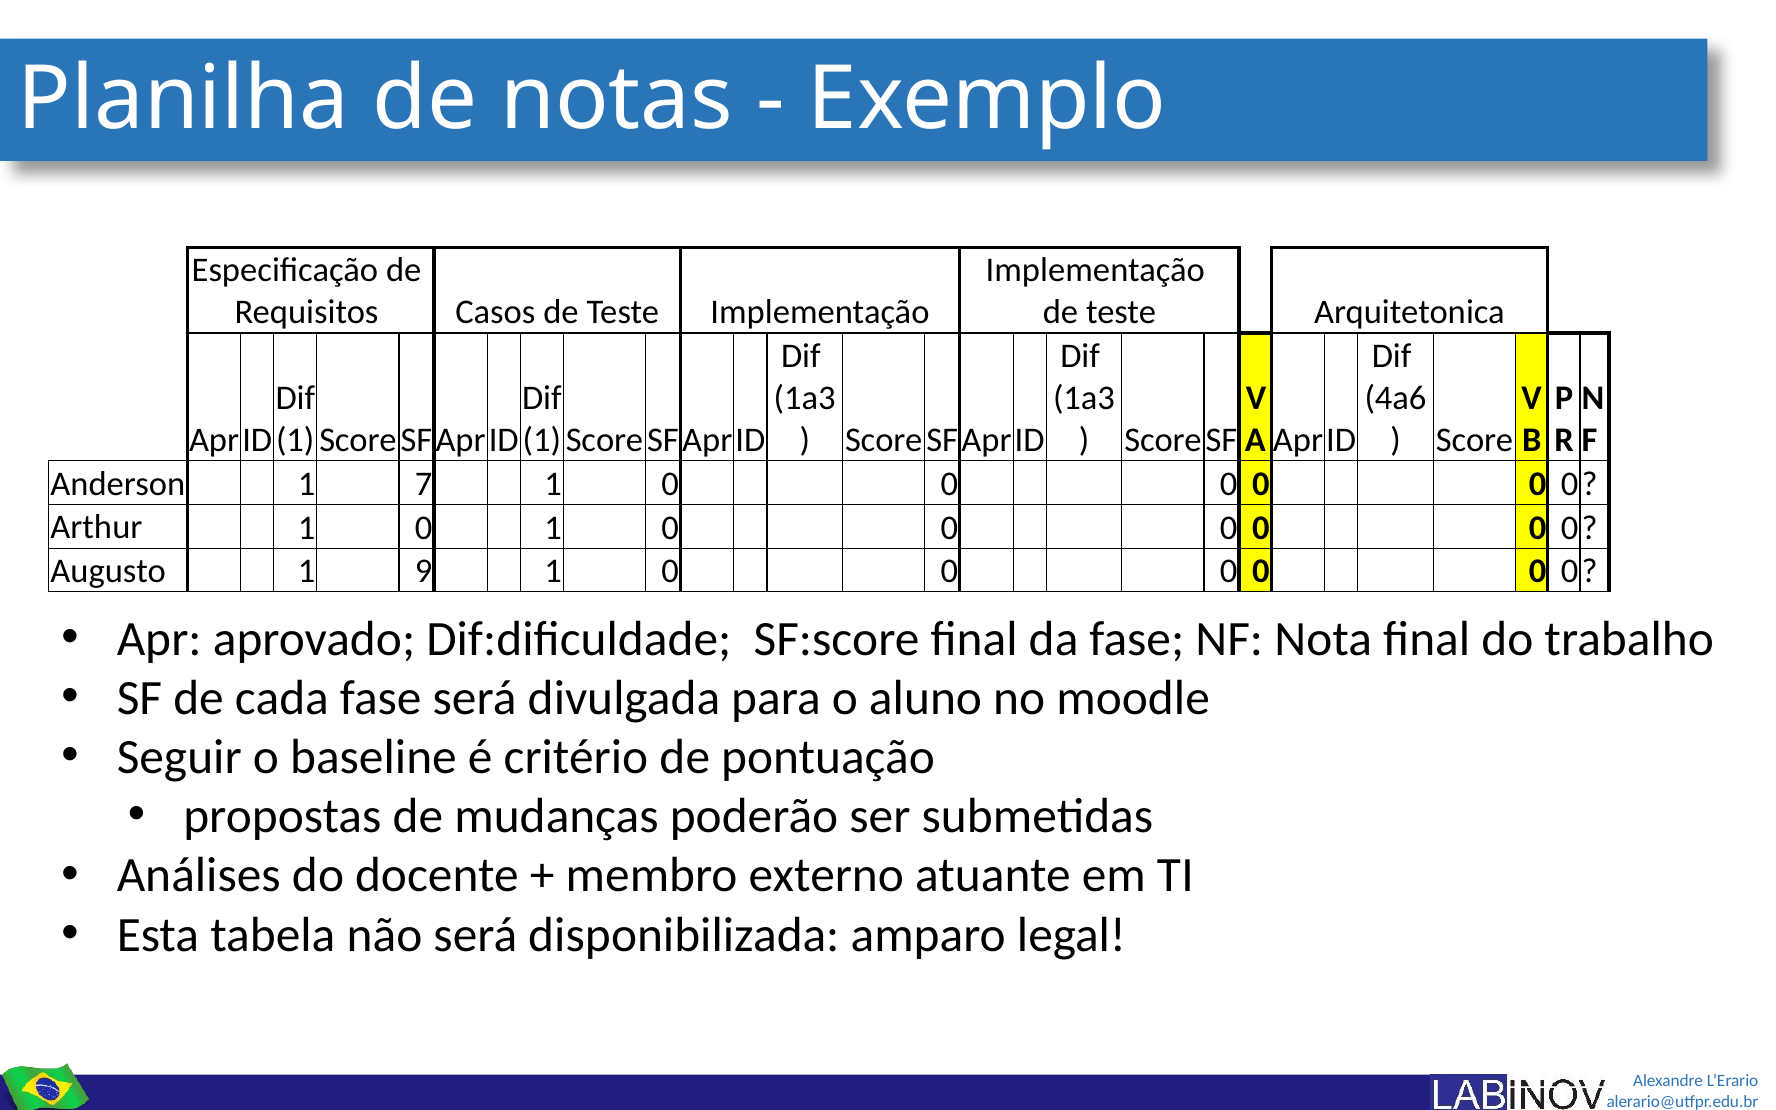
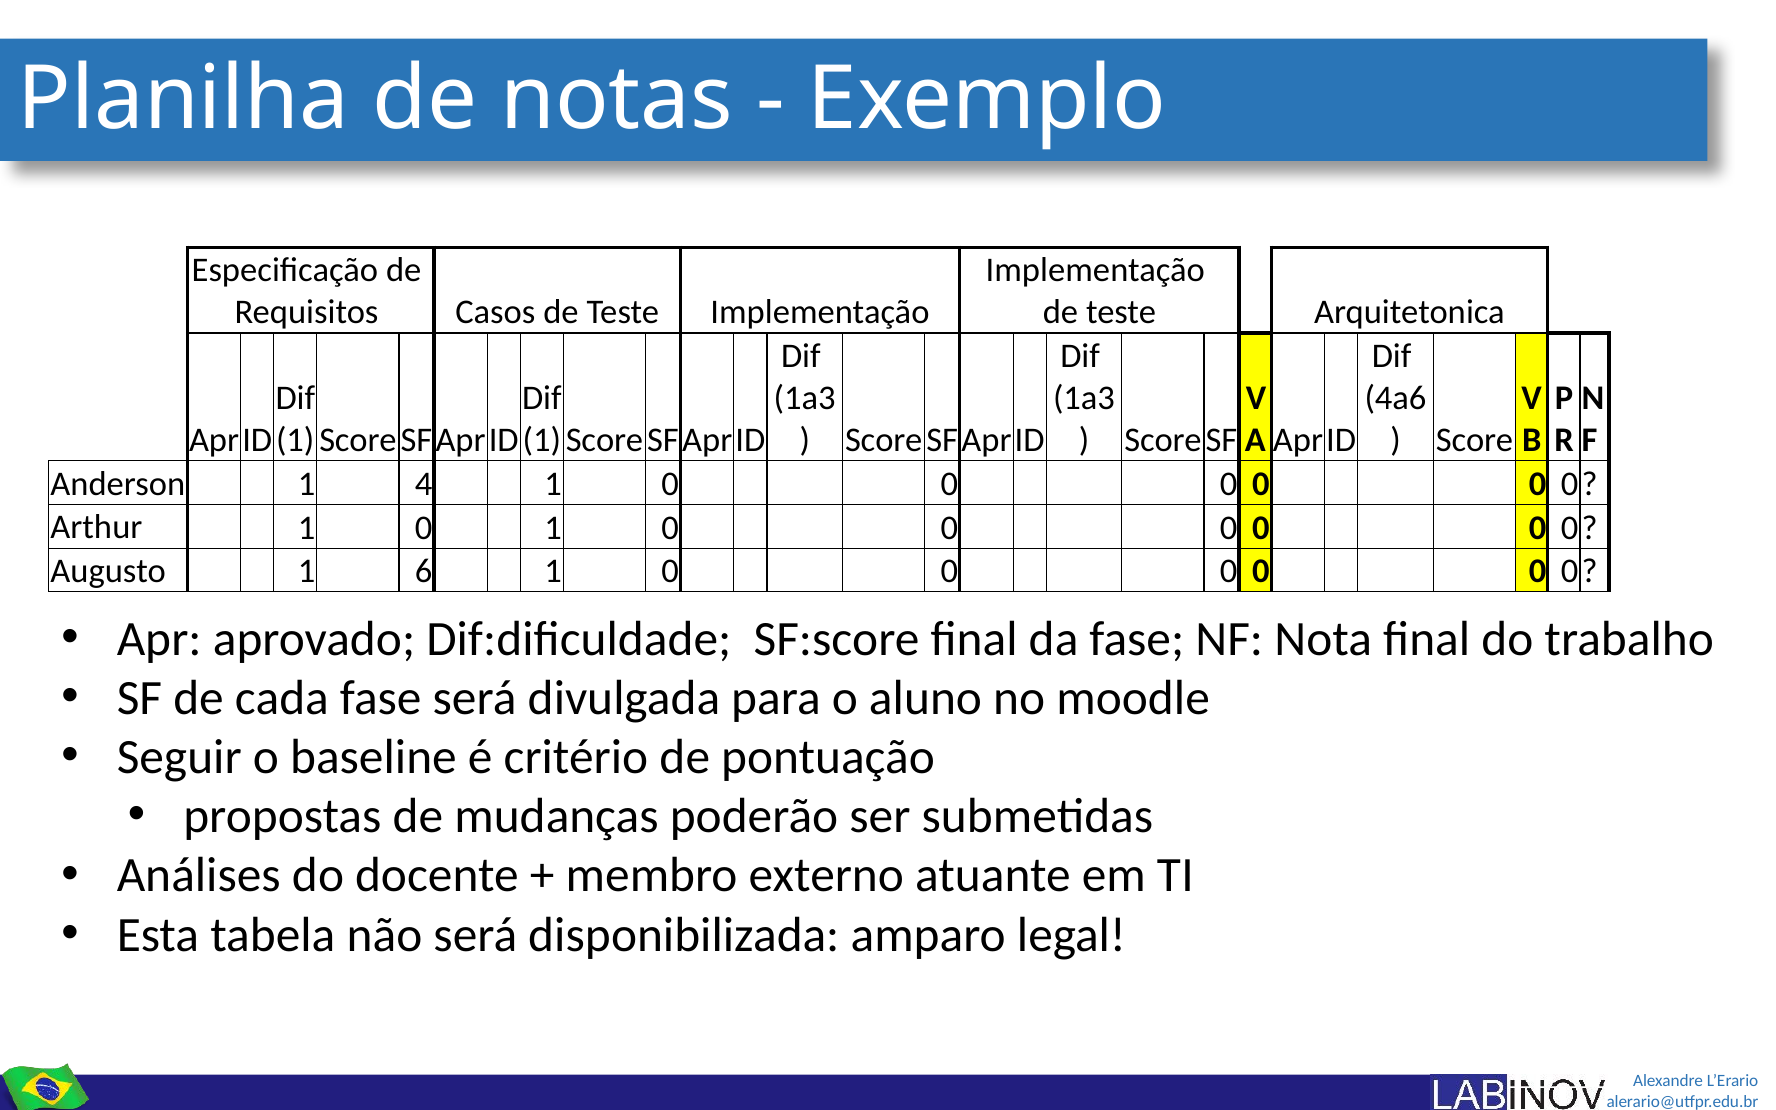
7: 7 -> 4 (424, 484)
9: 9 -> 6 (424, 571)
